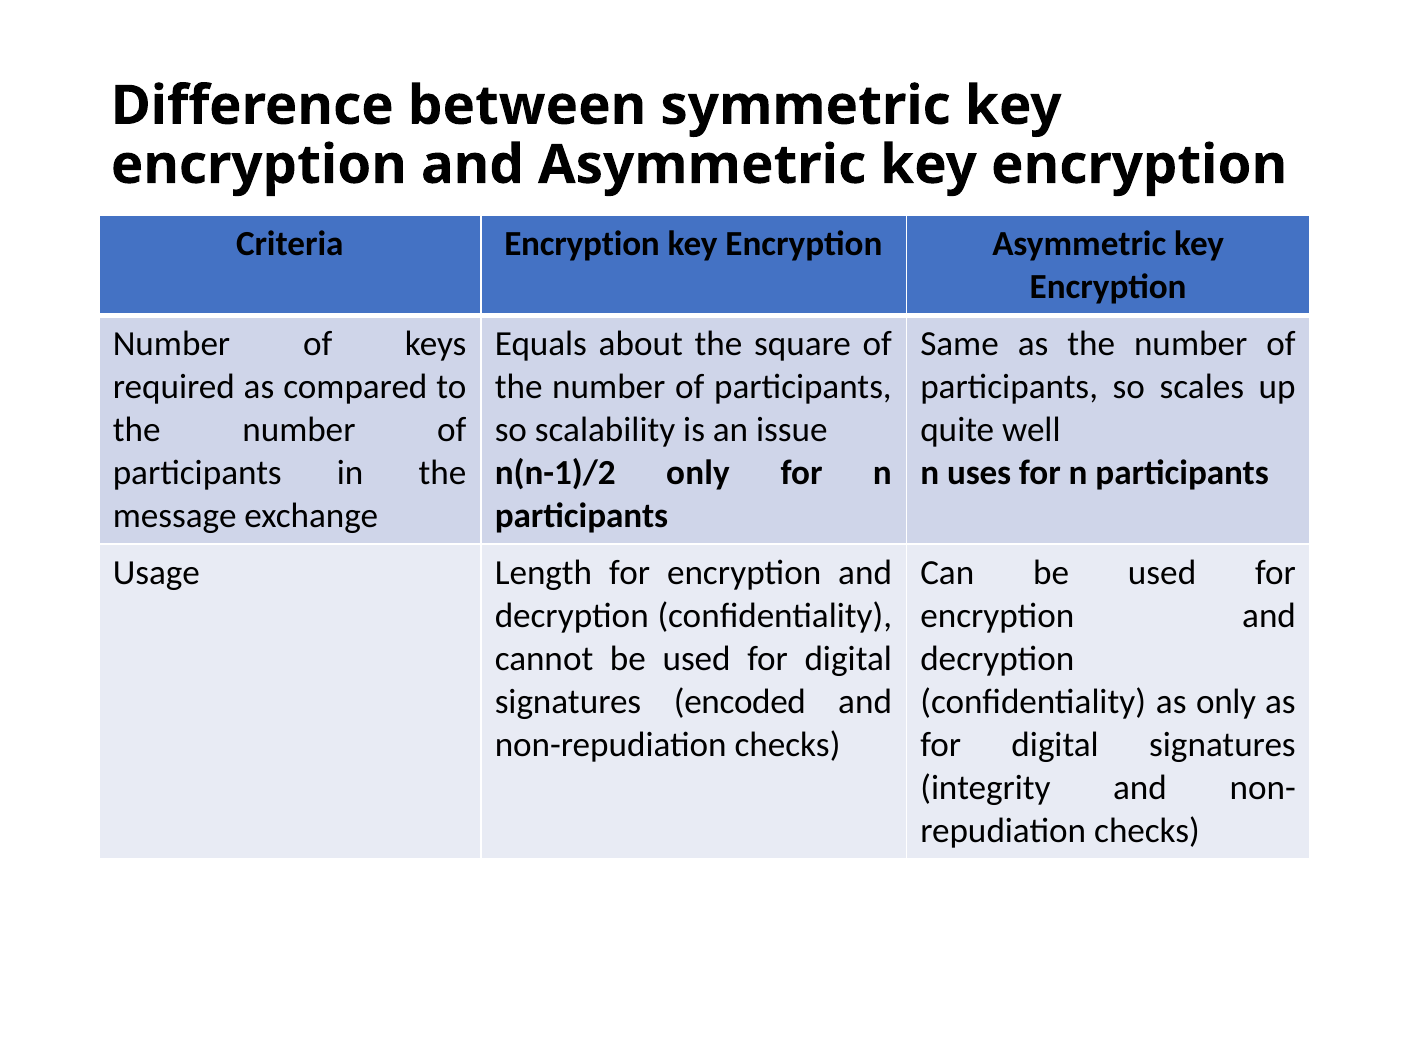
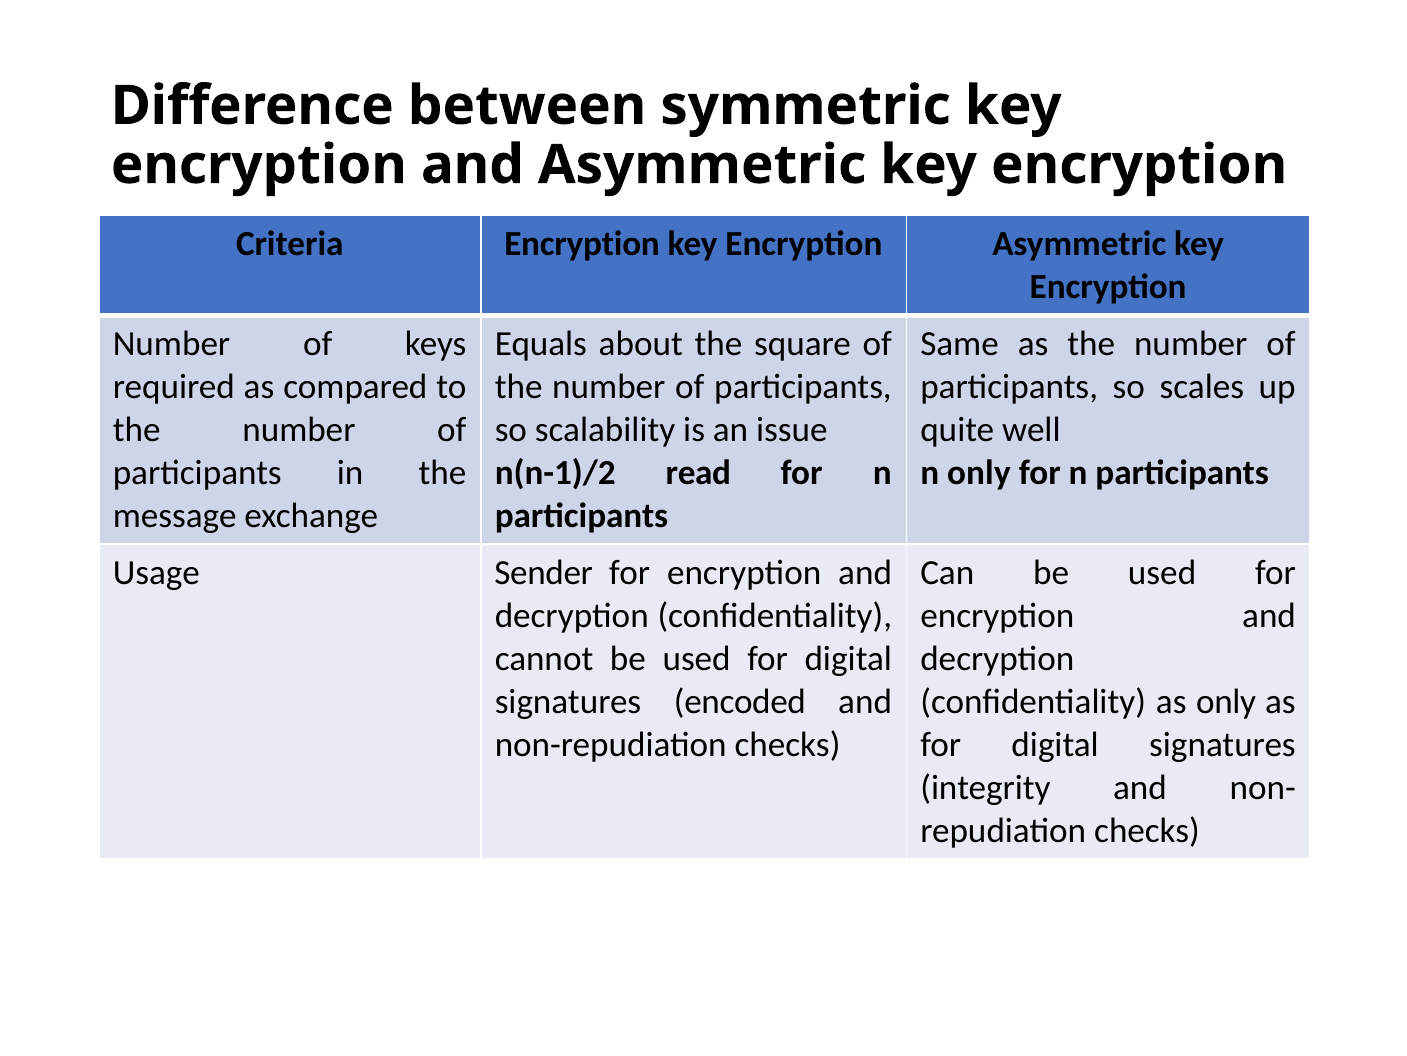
n(n-1)/2 only: only -> read (698, 473)
n uses: uses -> only (979, 473)
Length: Length -> Sender (544, 573)
